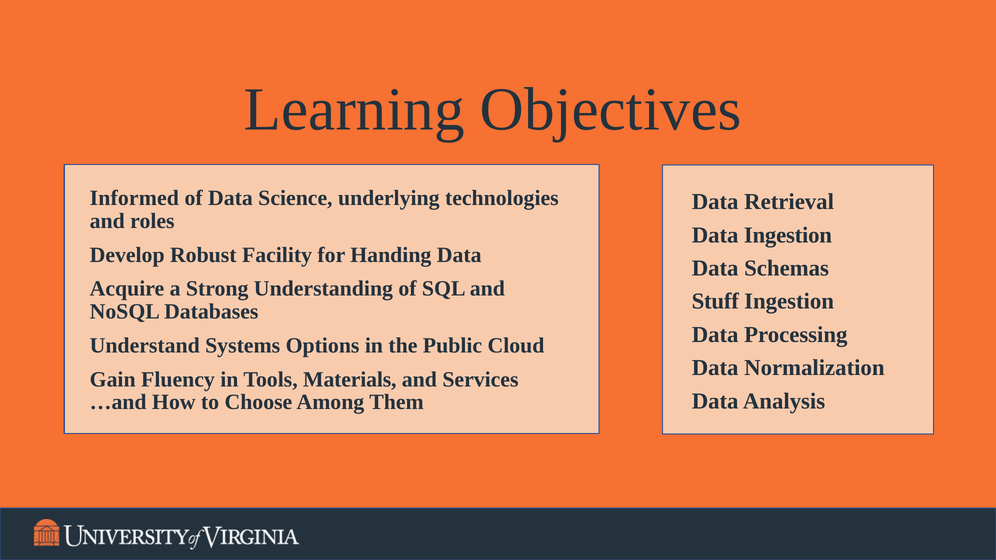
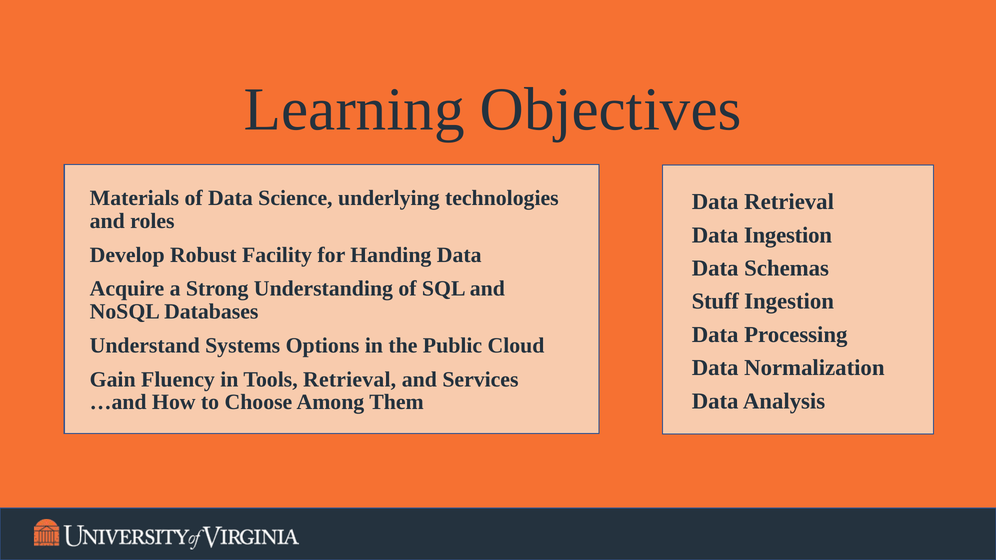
Informed: Informed -> Materials (134, 198)
Tools Materials: Materials -> Retrieval (350, 379)
